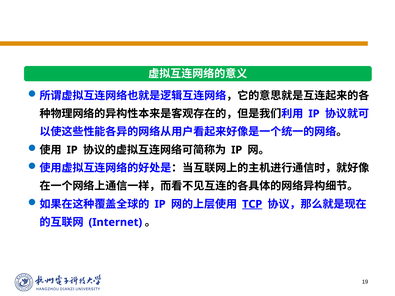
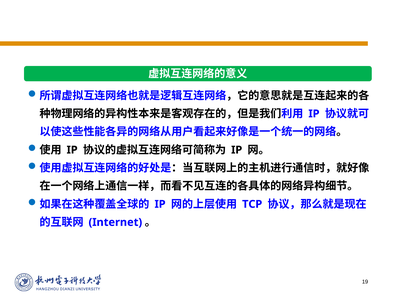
TCP underline: present -> none (252, 204)
